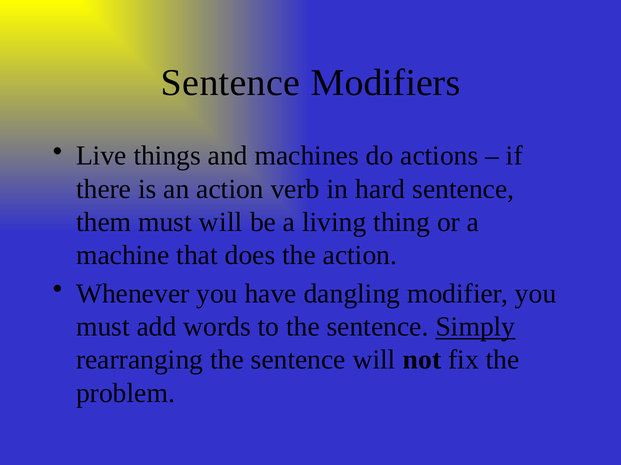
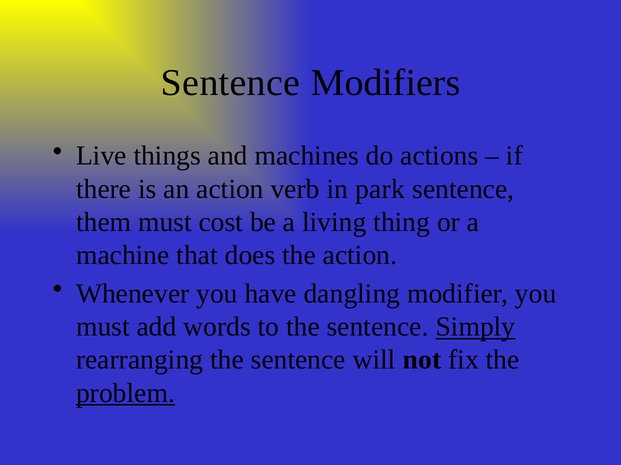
hard: hard -> park (380, 189)
must will: will -> cost (221, 222)
problem underline: none -> present (125, 394)
